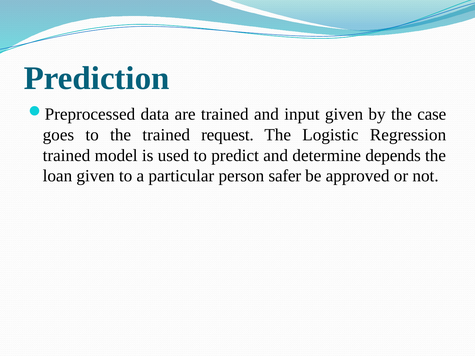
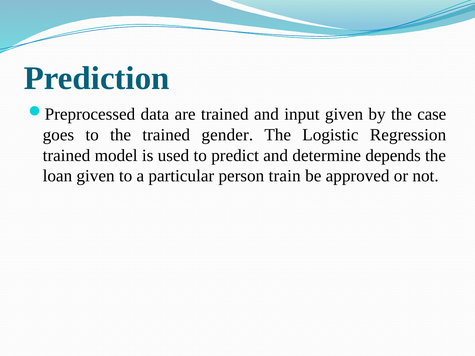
request: request -> gender (227, 135)
safer: safer -> train (285, 176)
